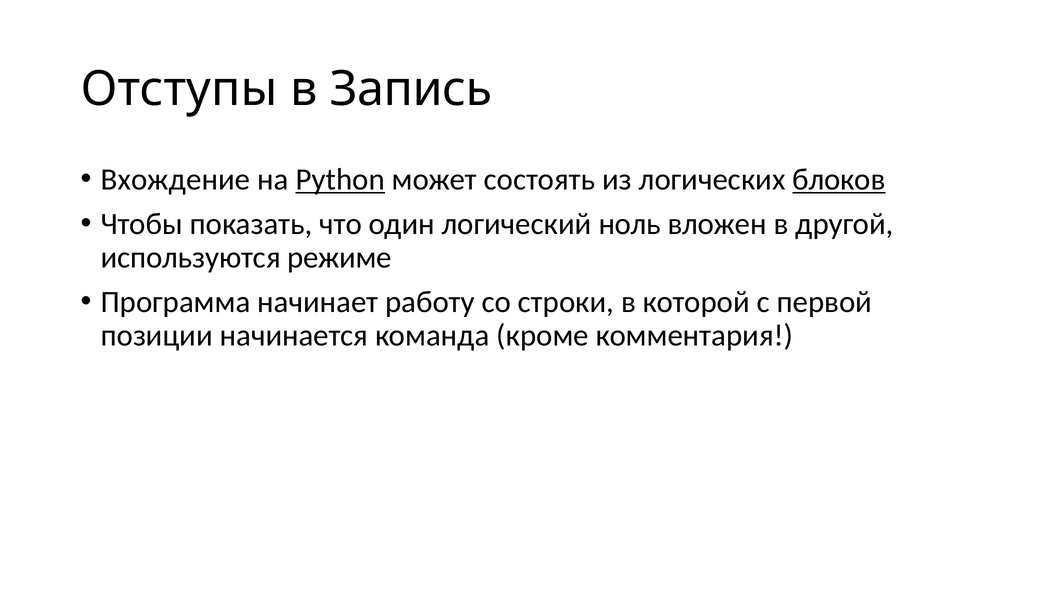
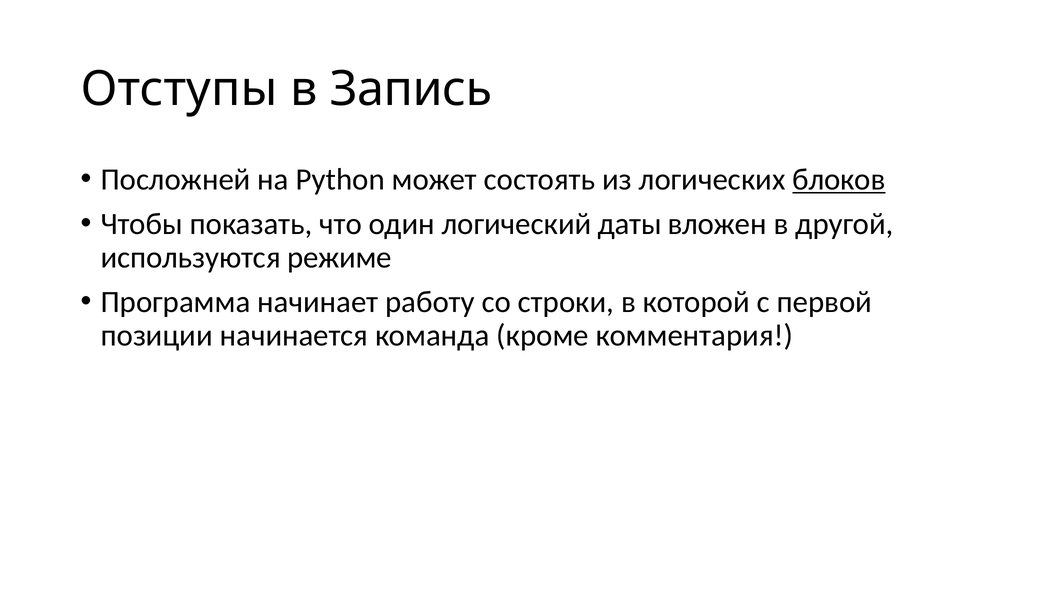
Вхождение: Вхождение -> Посложней (176, 179)
Python underline: present -> none (340, 179)
ноль: ноль -> даты (630, 224)
